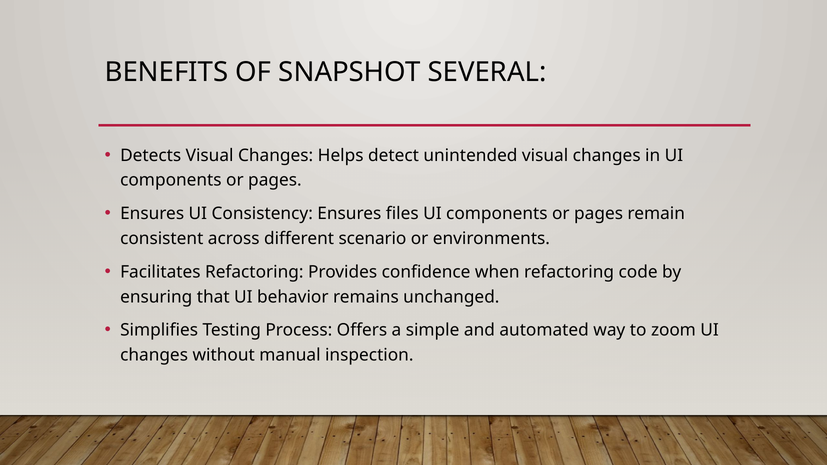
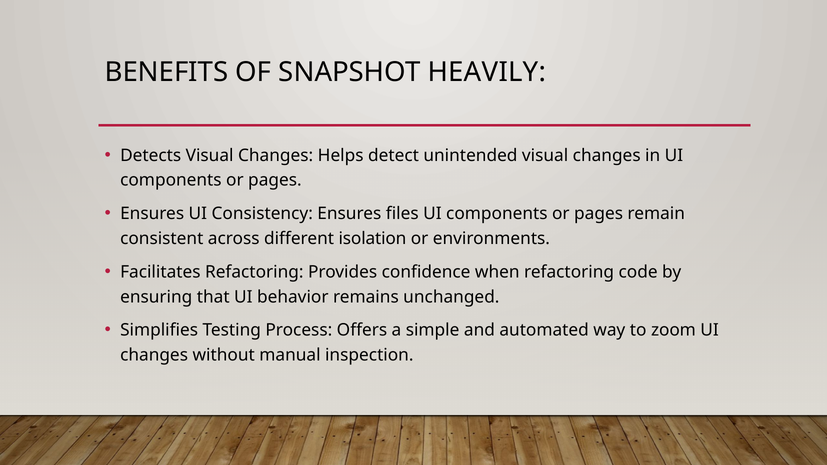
SEVERAL: SEVERAL -> HEAVILY (487, 72)
scenario: scenario -> isolation (372, 239)
